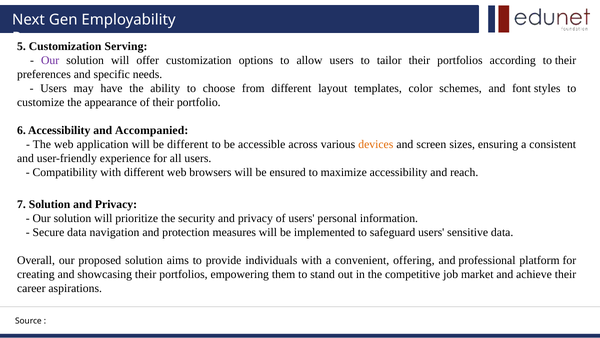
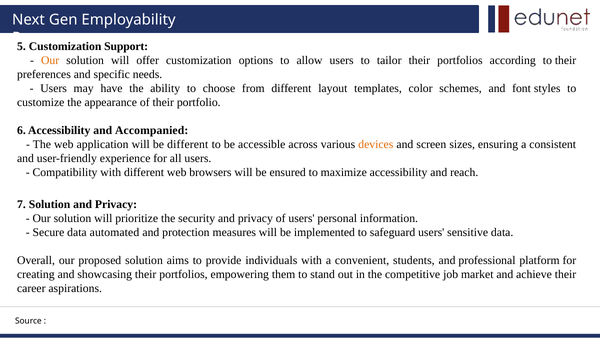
Serving: Serving -> Support (126, 46)
Our colour: purple -> orange (50, 60)
navigation: navigation -> automated (114, 232)
offering: offering -> students (414, 260)
